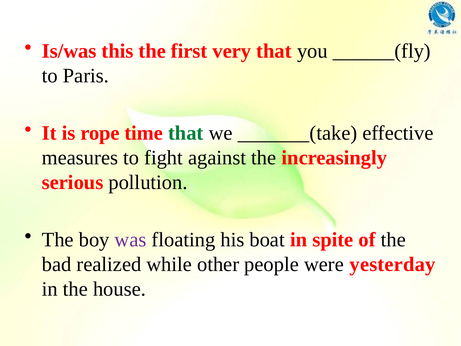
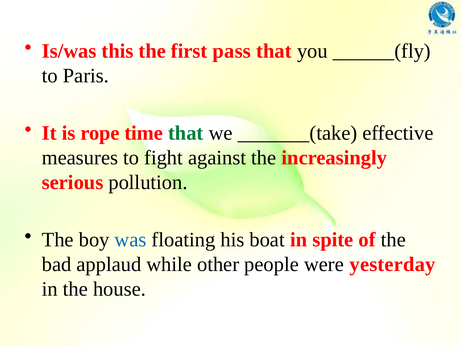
very: very -> pass (232, 51)
was colour: purple -> blue (131, 240)
realized: realized -> applaud (109, 264)
